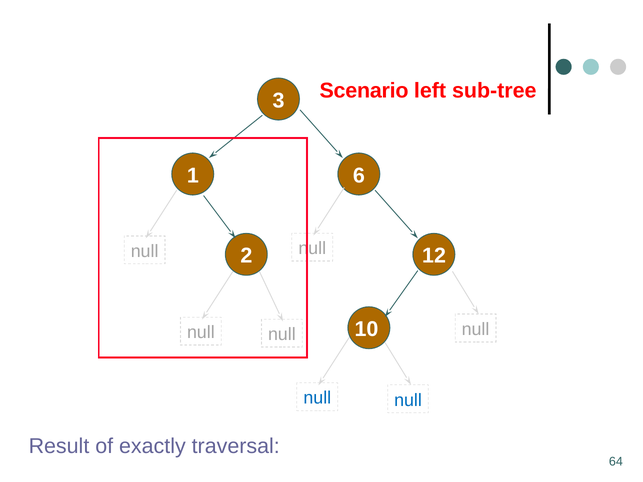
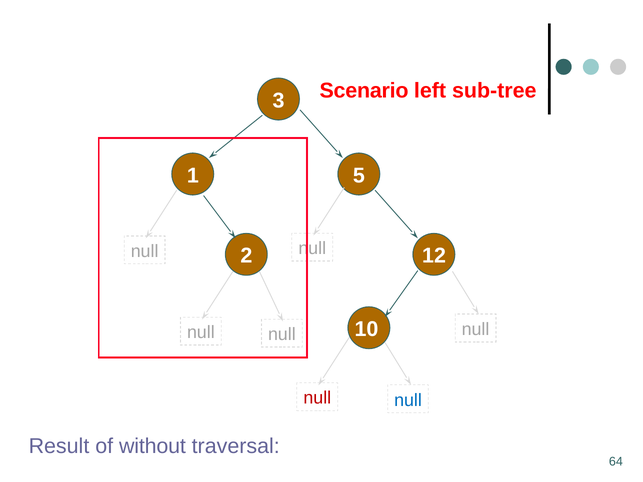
6: 6 -> 5 (359, 176)
null colour: blue -> red (317, 398)
exactly: exactly -> without (152, 446)
